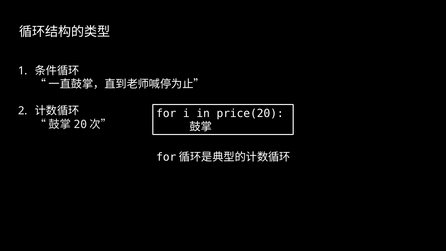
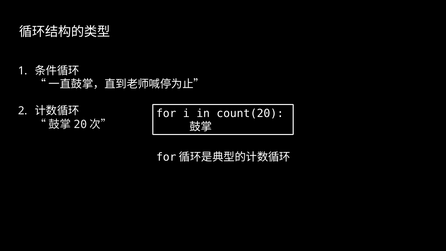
price(20: price(20 -> count(20 (250, 113)
